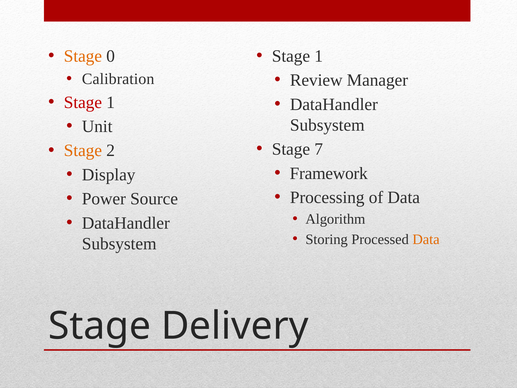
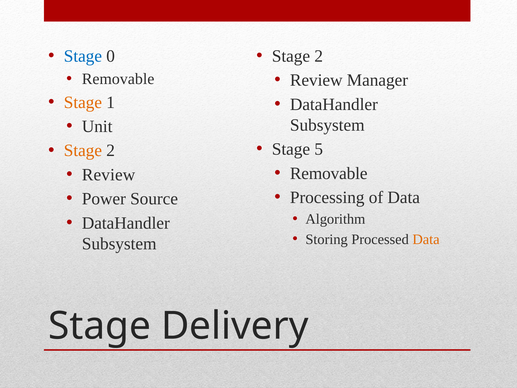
Stage colour: orange -> blue (83, 56)
1: 1 -> 2 (319, 56)
Calibration: Calibration -> Removable (118, 79)
Stage colour: red -> orange (83, 102)
7: 7 -> 5 (319, 149)
Framework: Framework -> Removable (329, 173)
Display: Display -> Review (109, 175)
